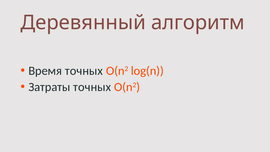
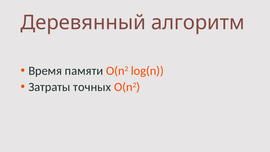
Время точных: точных -> памяти (84, 71)
